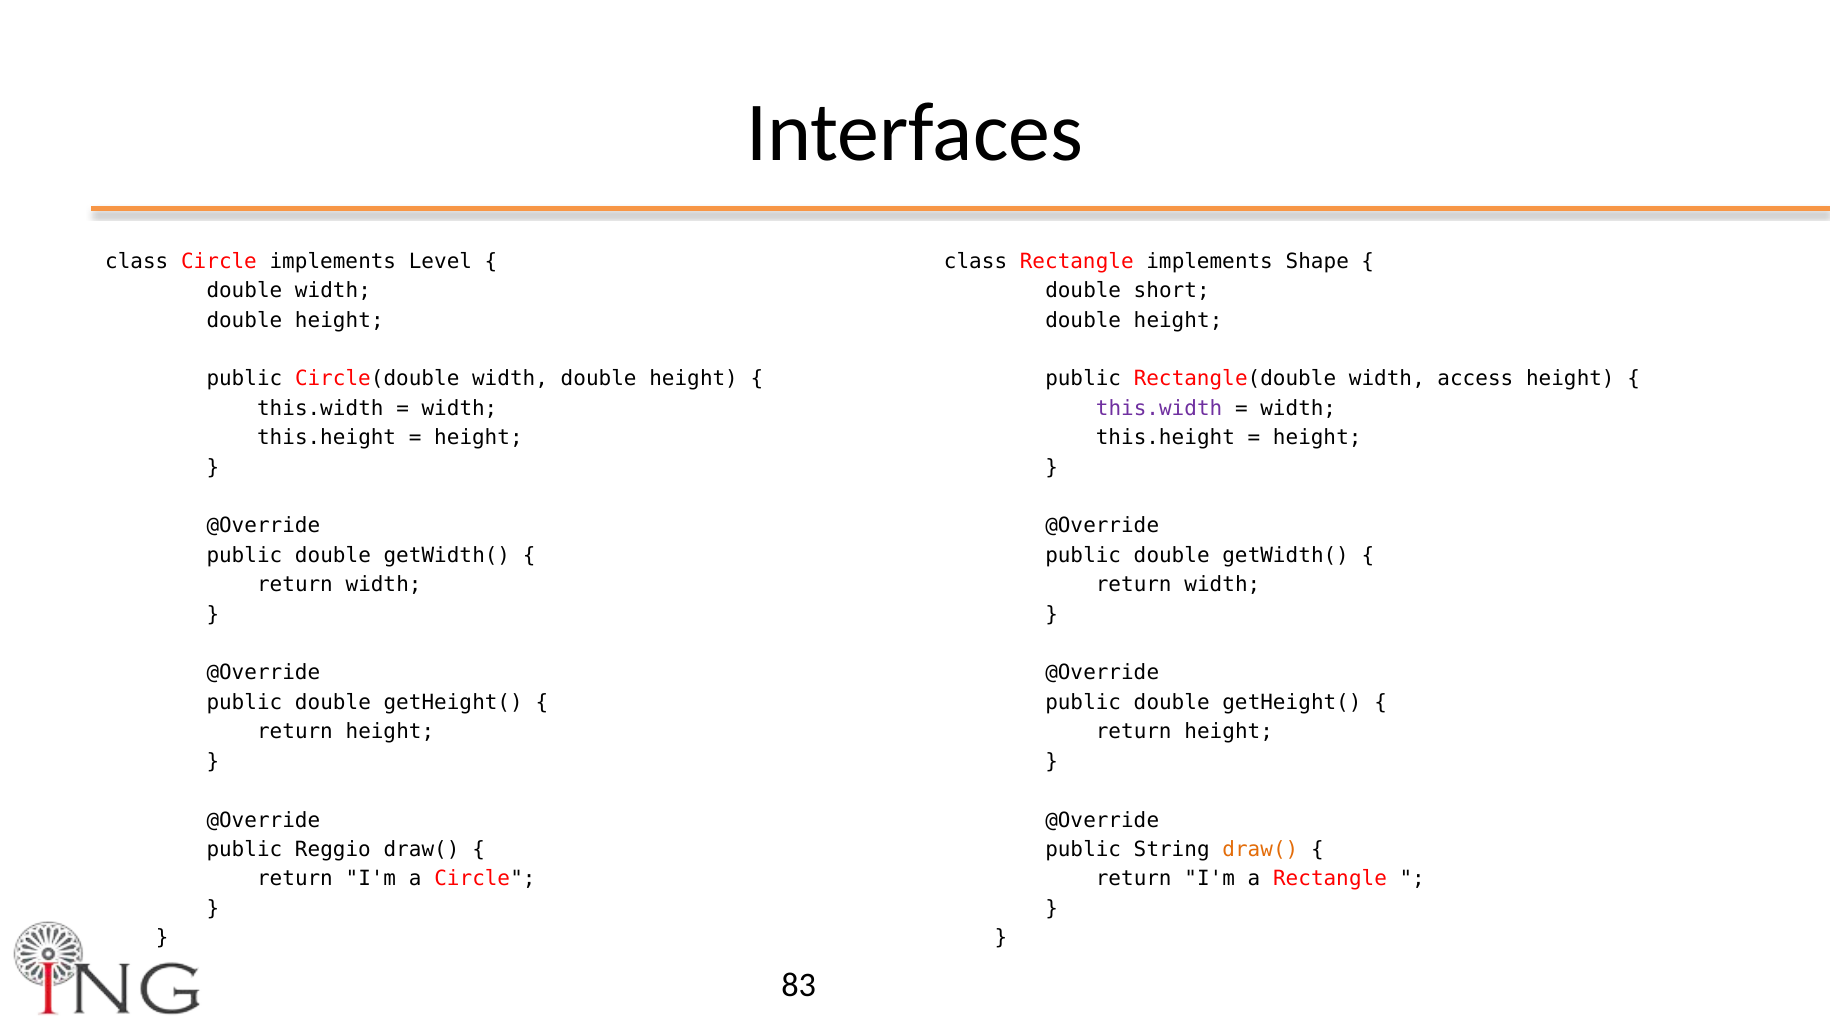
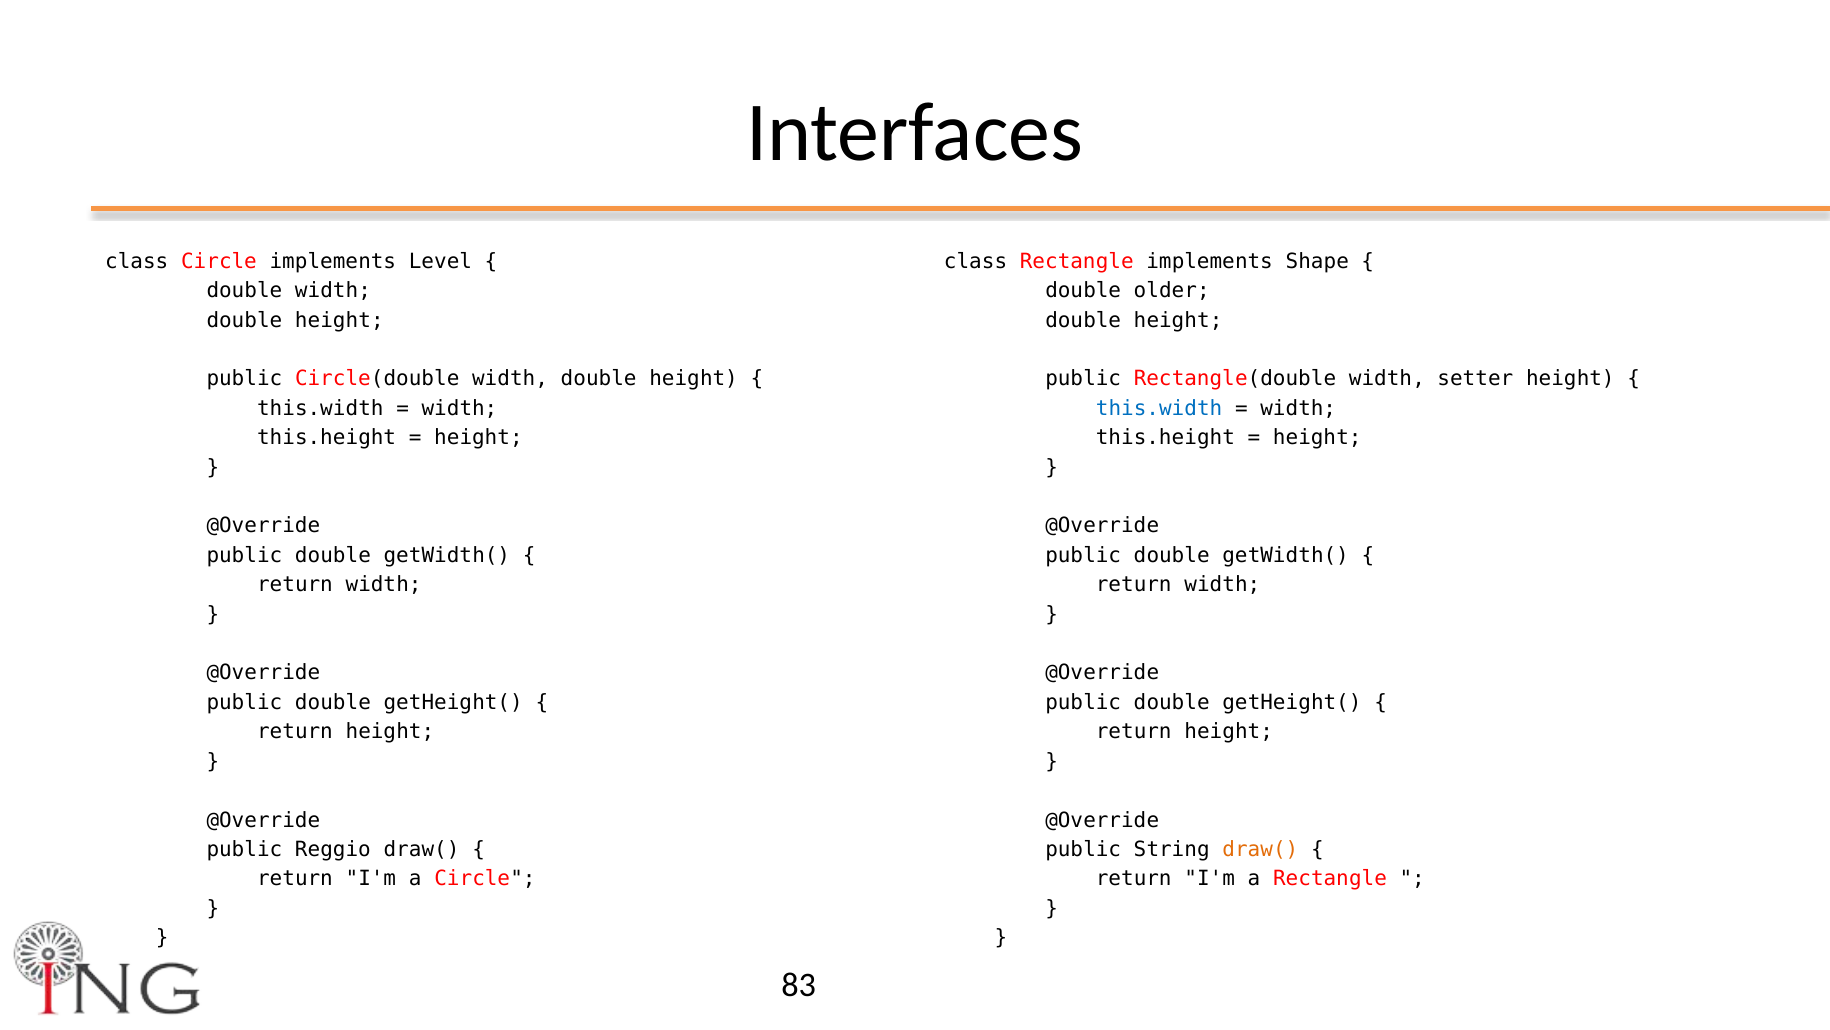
short: short -> older (1172, 290)
access: access -> setter (1475, 379)
this.width colour: purple -> blue (1159, 408)
